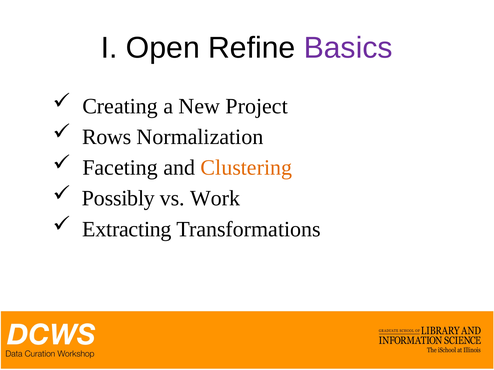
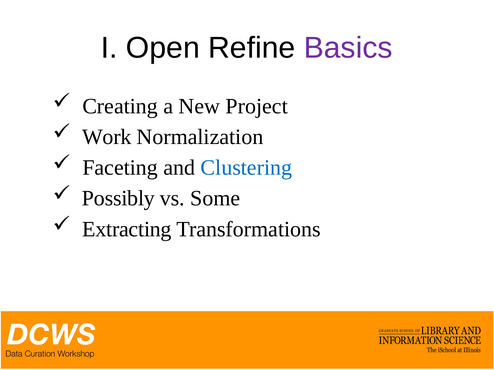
Rows: Rows -> Work (107, 137)
Clustering colour: orange -> blue (246, 168)
Work: Work -> Some (215, 199)
